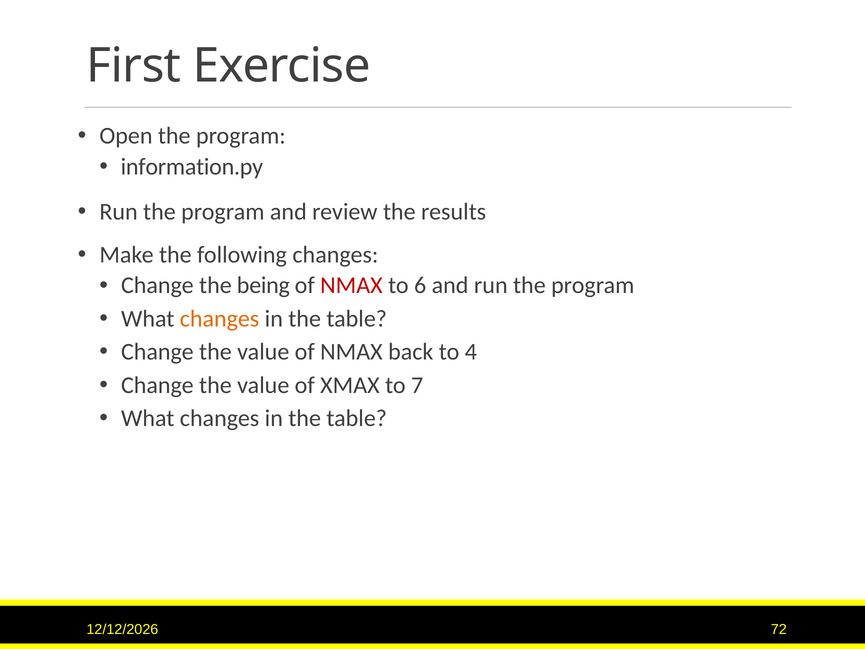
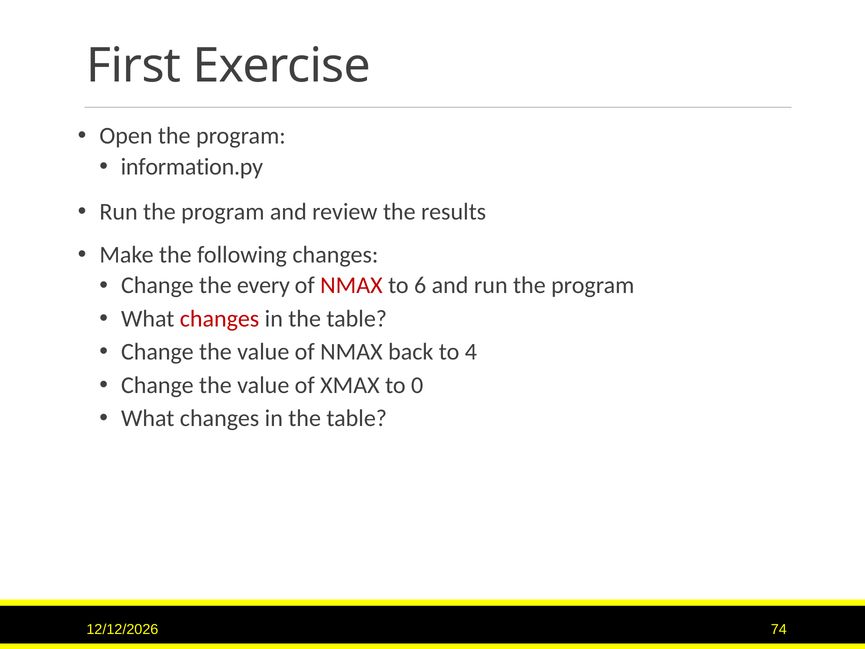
being: being -> every (263, 285)
changes colour: orange -> red (220, 319)
7: 7 -> 0 (417, 385)
72: 72 -> 74 (779, 629)
